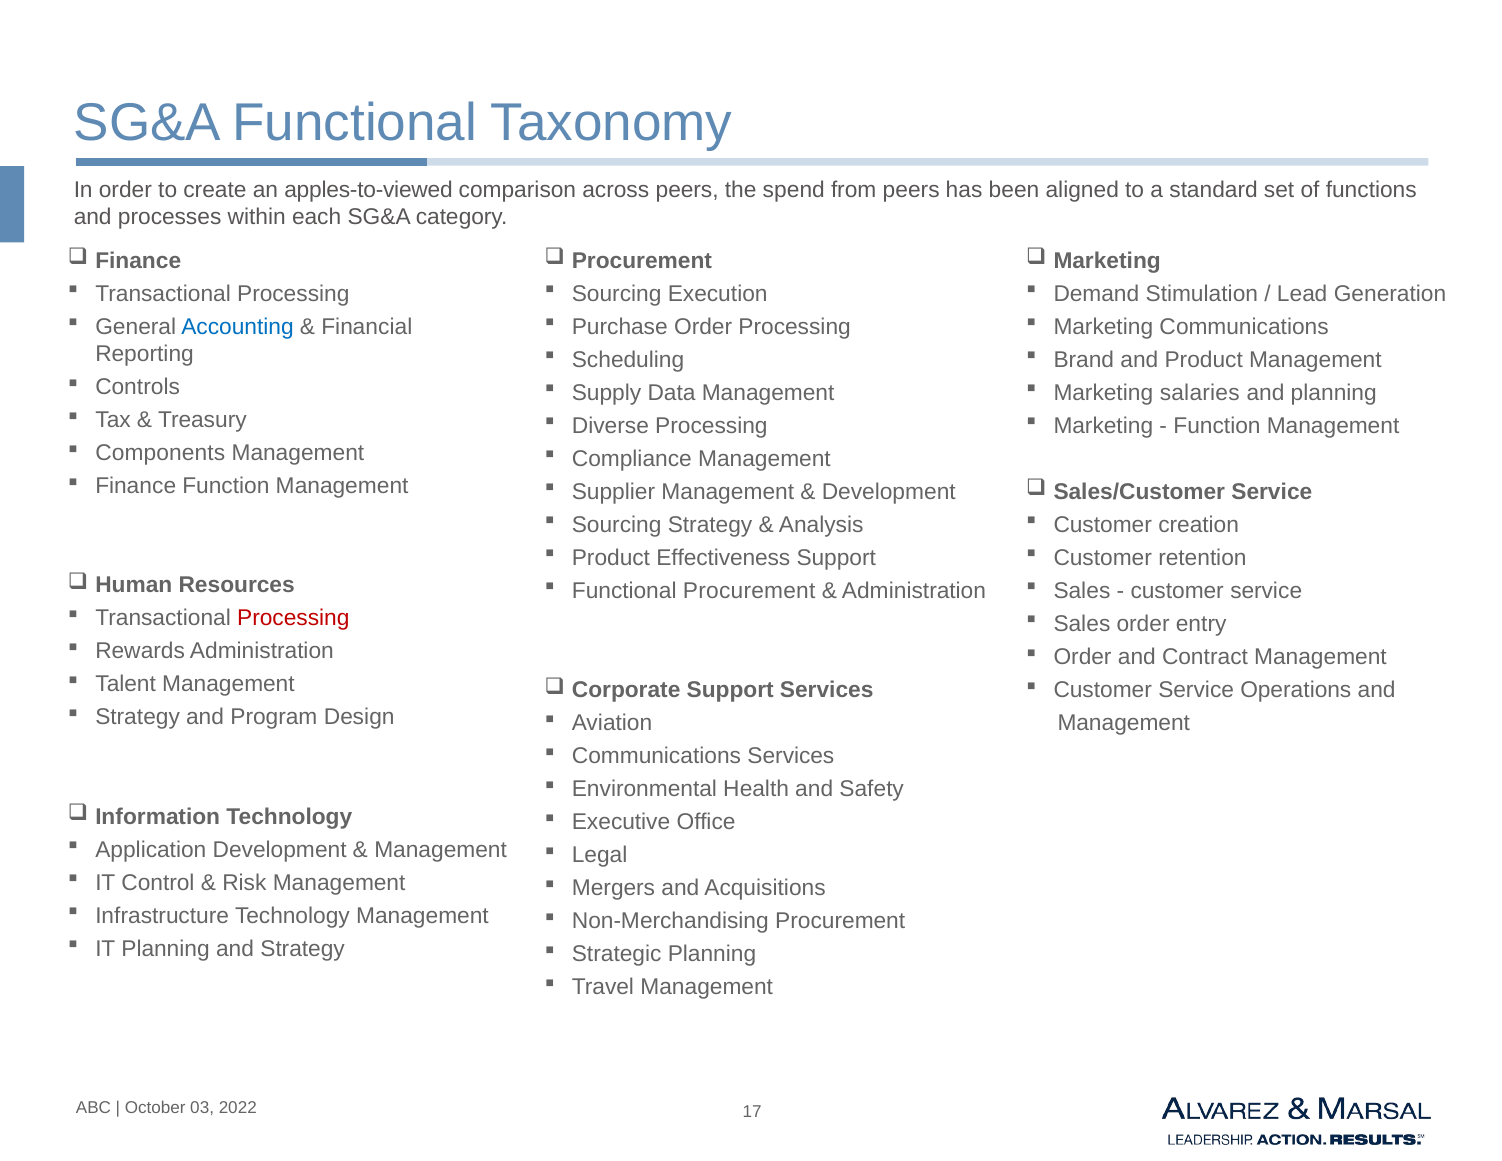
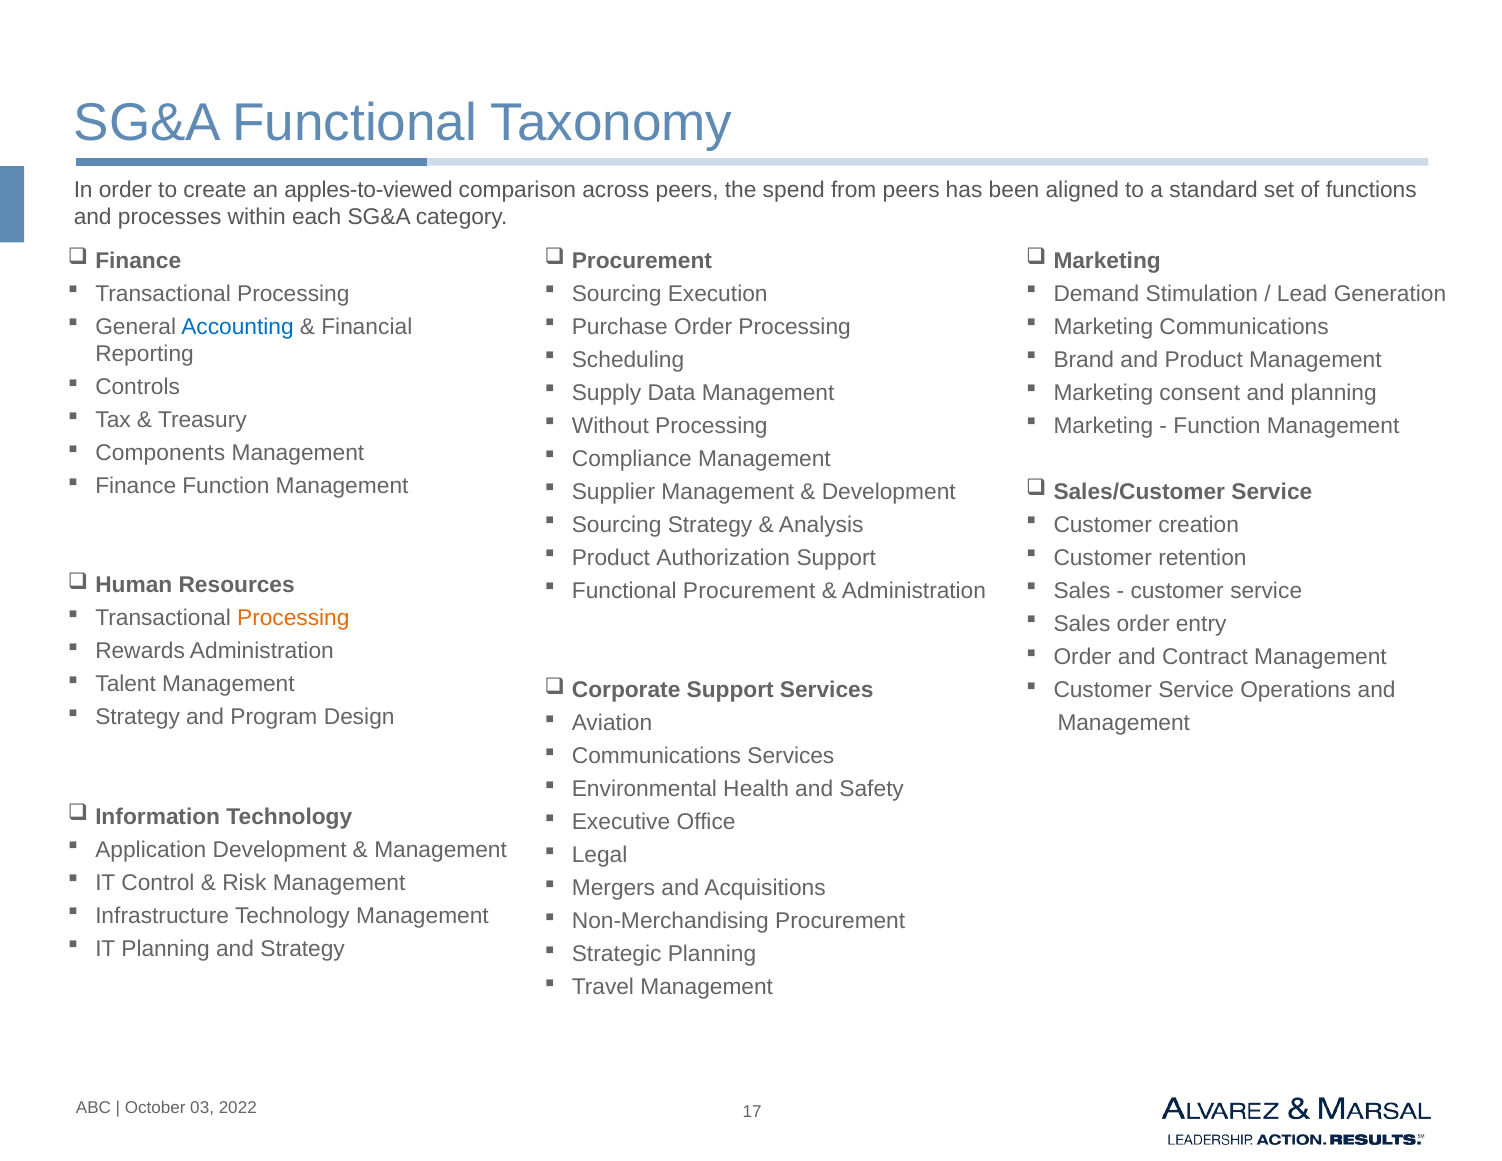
salaries: salaries -> consent (1200, 393)
Diverse: Diverse -> Without (610, 426)
Effectiveness: Effectiveness -> Authorization (723, 558)
Processing colour: red -> orange (293, 618)
